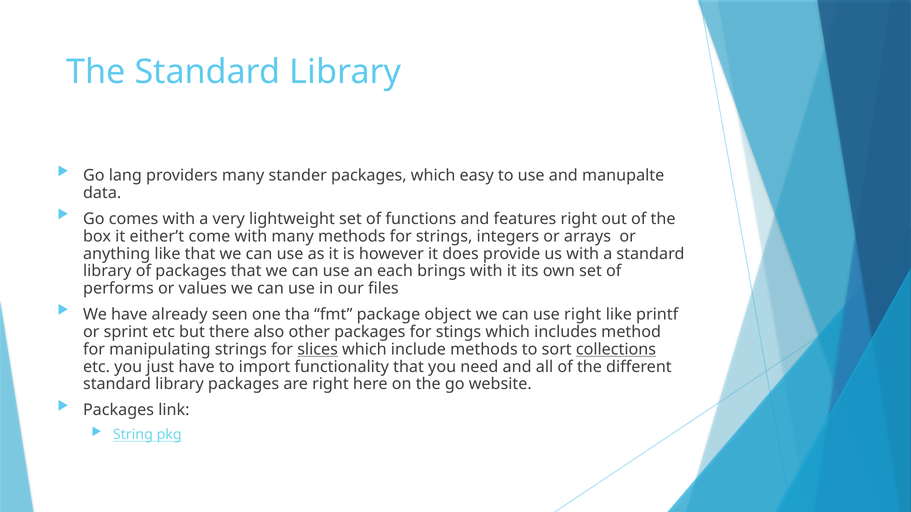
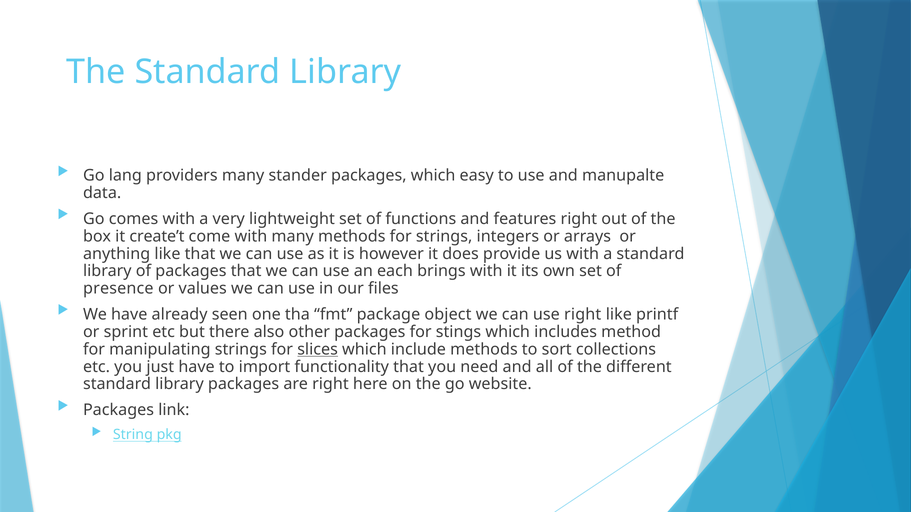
either’t: either’t -> create’t (157, 236)
performs: performs -> presence (118, 289)
collections underline: present -> none (616, 350)
